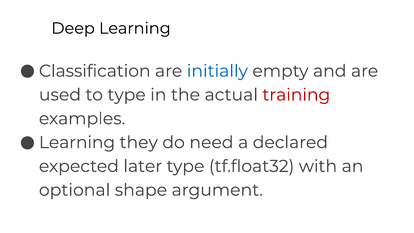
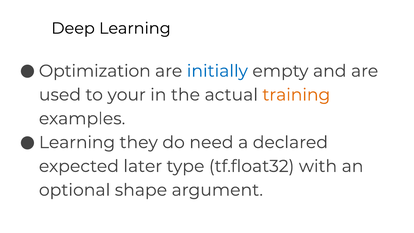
Classification: Classification -> Optimization (95, 71)
to type: type -> your (127, 95)
training colour: red -> orange (296, 95)
